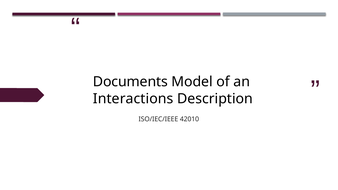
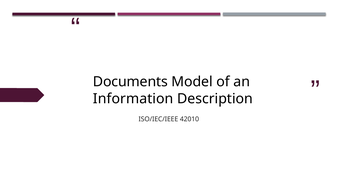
Interactions: Interactions -> Information (133, 99)
